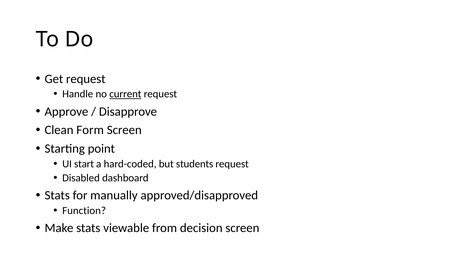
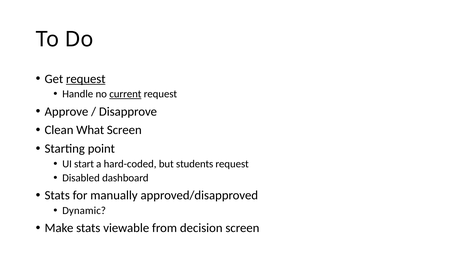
request underline: none -> present (86, 79)
Form: Form -> What (90, 130)
Function: Function -> Dynamic (84, 211)
